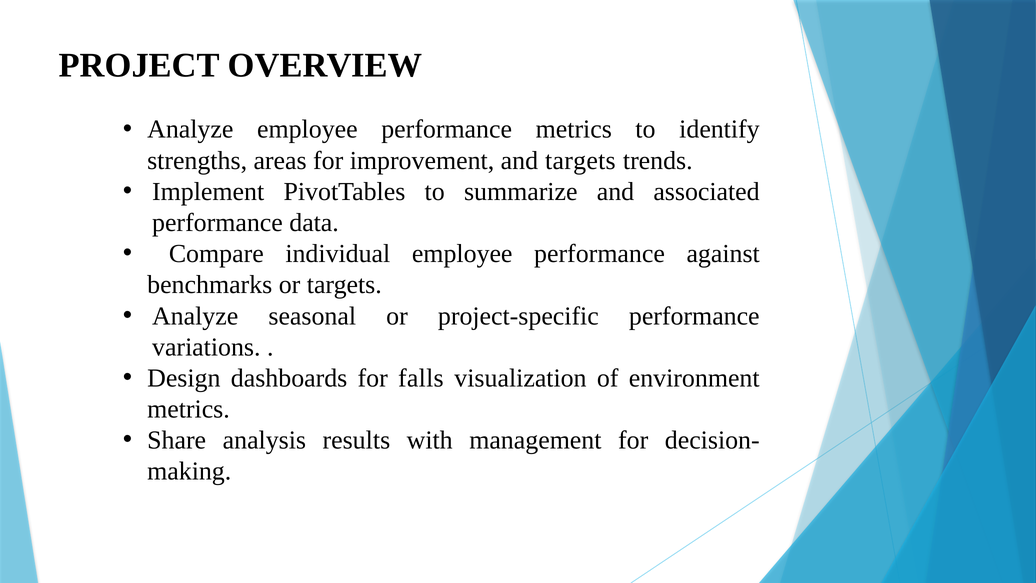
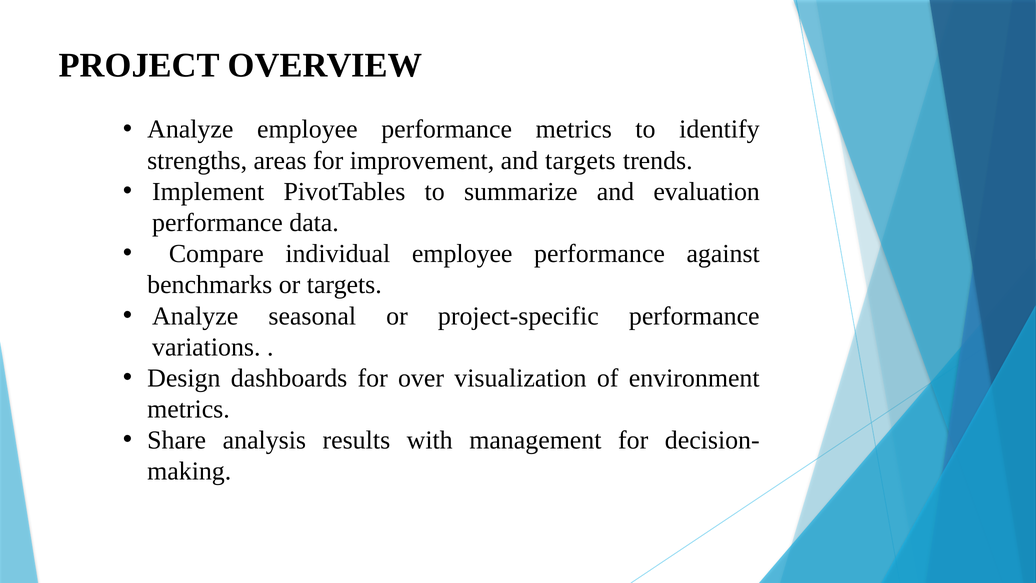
associated: associated -> evaluation (707, 192)
falls: falls -> over (421, 378)
